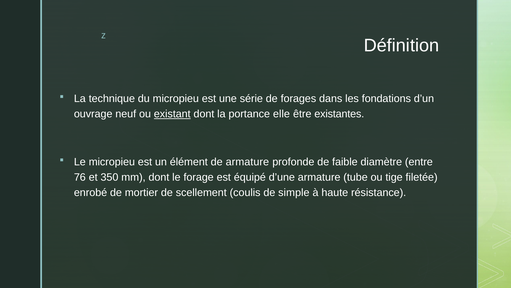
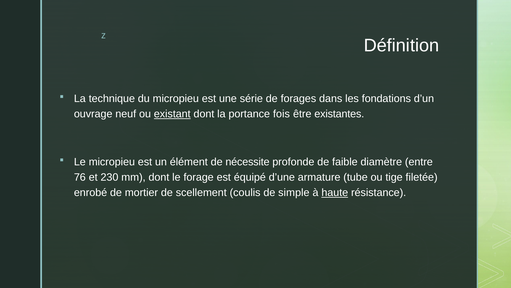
elle: elle -> fois (281, 114)
de armature: armature -> nécessite (248, 162)
350: 350 -> 230 (109, 177)
haute underline: none -> present (335, 192)
